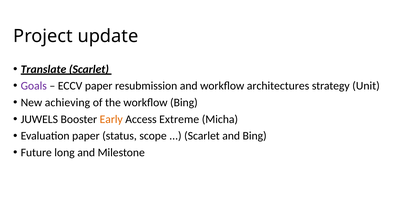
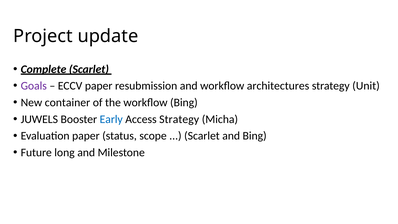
Translate: Translate -> Complete (44, 69)
achieving: achieving -> container (67, 102)
Early colour: orange -> blue (111, 119)
Access Extreme: Extreme -> Strategy (179, 119)
